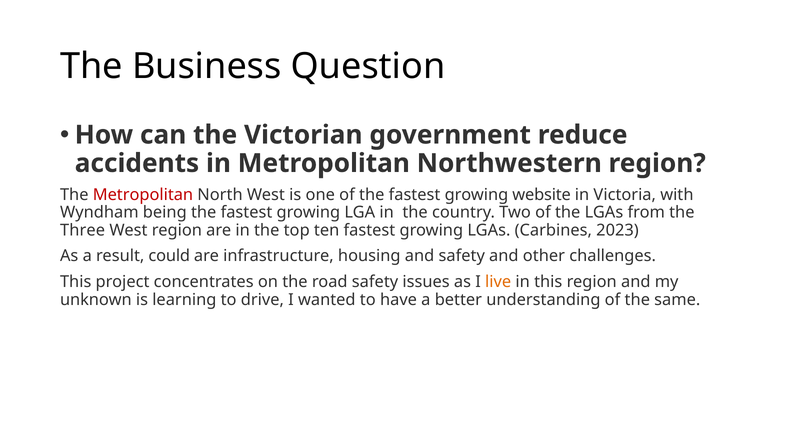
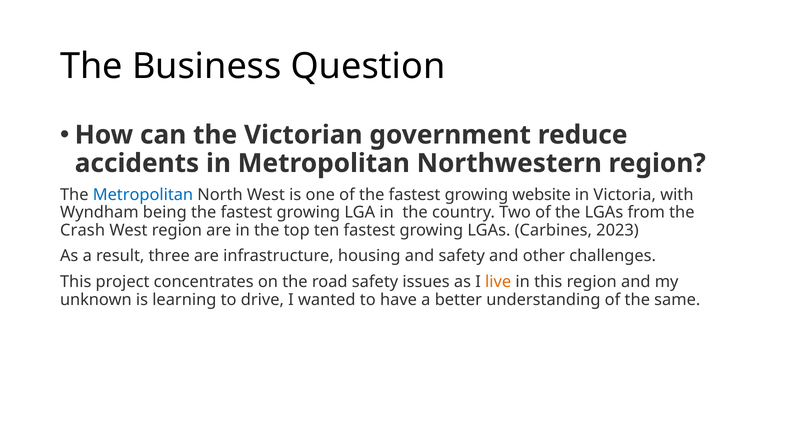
Metropolitan colour: red -> blue (143, 194)
Three: Three -> Crash (83, 230)
could: could -> three (169, 256)
